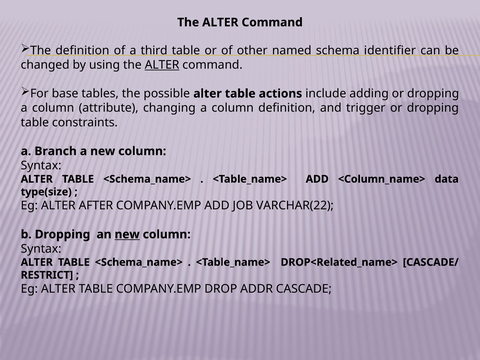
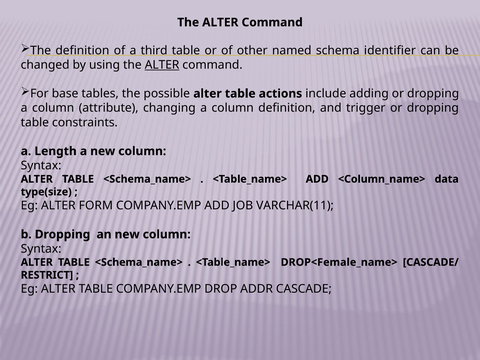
Branch: Branch -> Length (56, 151)
AFTER: AFTER -> FORM (96, 206)
VARCHAR(22: VARCHAR(22 -> VARCHAR(11 (295, 206)
new underline: present -> none (127, 234)
DROP<Related_name>: DROP<Related_name> -> DROP<Female_name> (339, 262)
